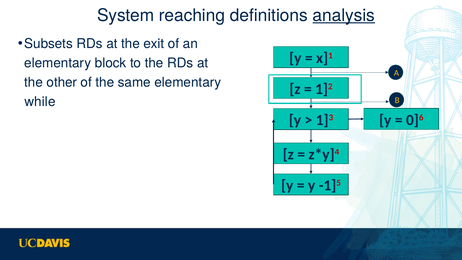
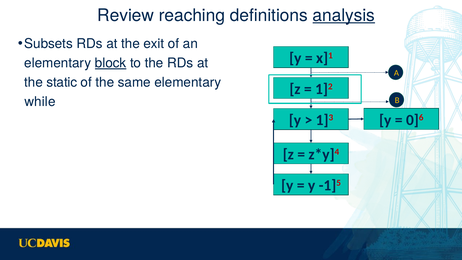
System: System -> Review (126, 15)
block underline: none -> present (111, 63)
other: other -> static (62, 82)
